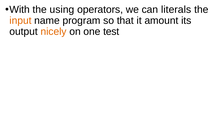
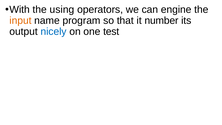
literals: literals -> engine (176, 10)
amount: amount -> number (162, 21)
nicely colour: orange -> blue (54, 32)
